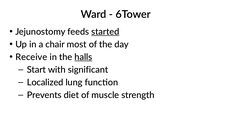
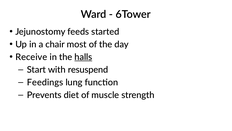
started underline: present -> none (105, 32)
significant: significant -> resuspend (88, 69)
Localized: Localized -> Feedings (45, 82)
